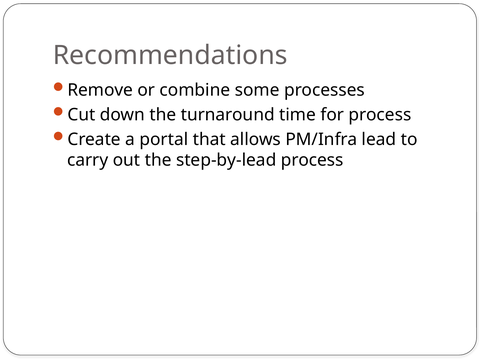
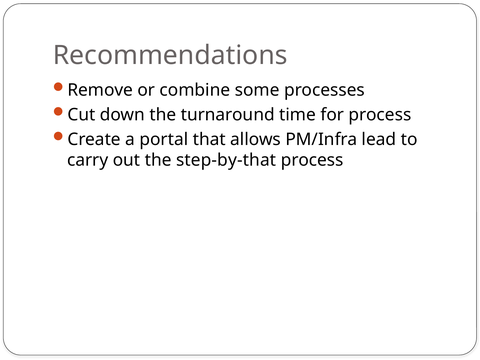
step-by-lead: step-by-lead -> step-by-that (226, 160)
